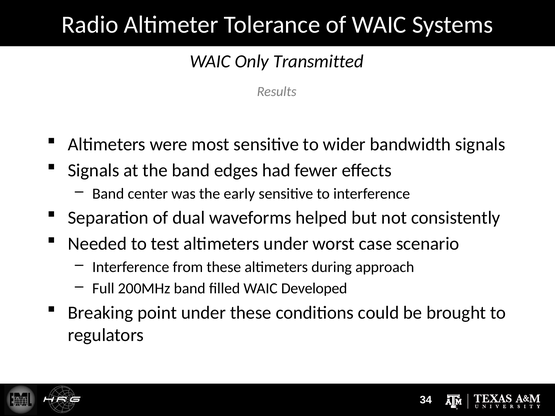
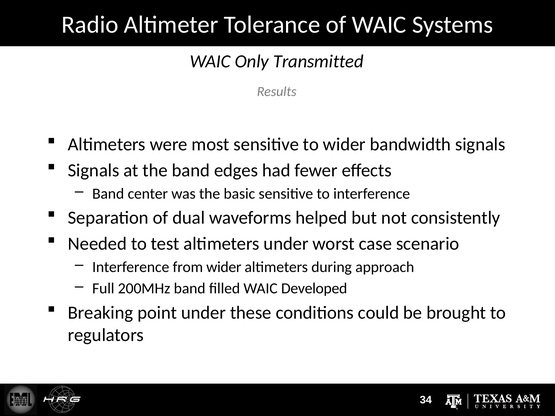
early: early -> basic (239, 194)
from these: these -> wider (224, 267)
